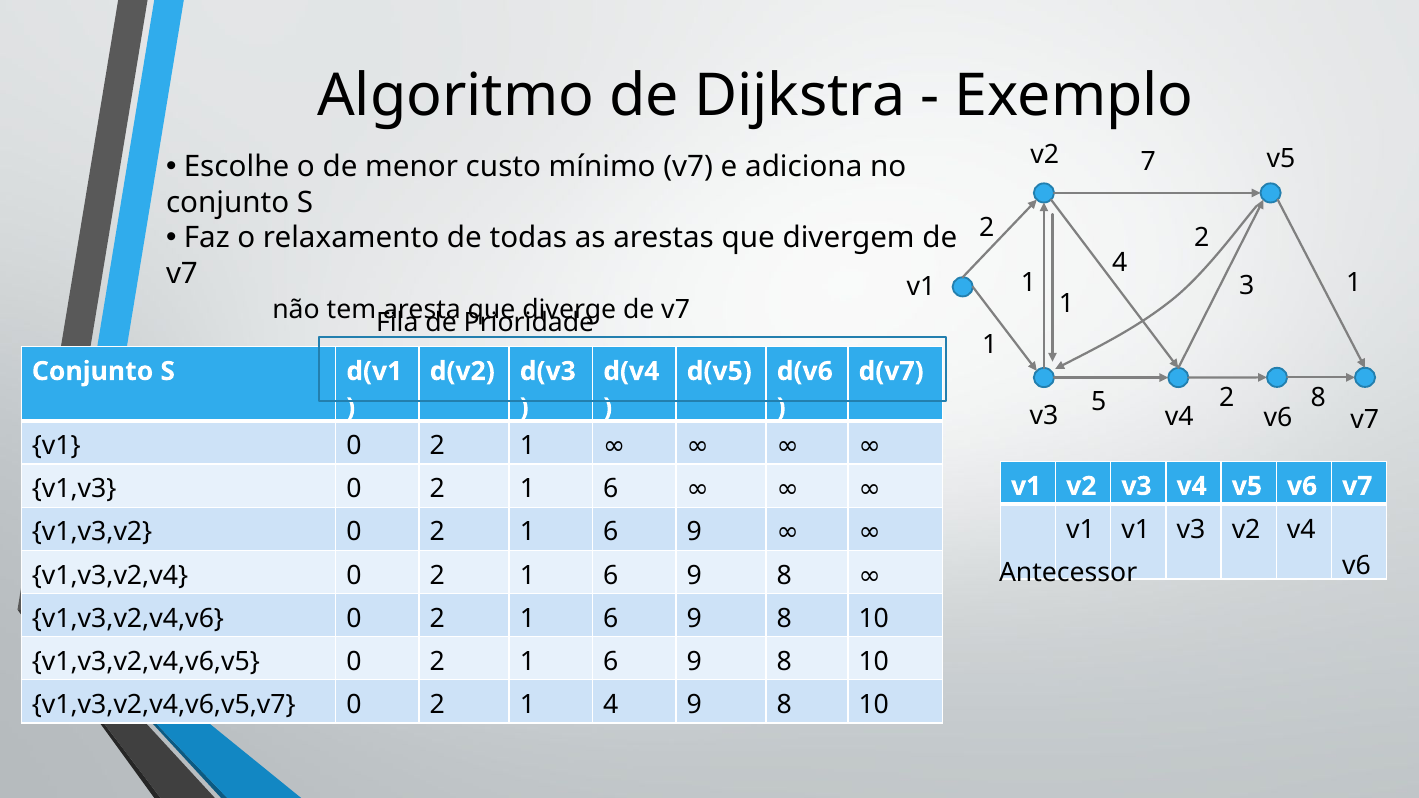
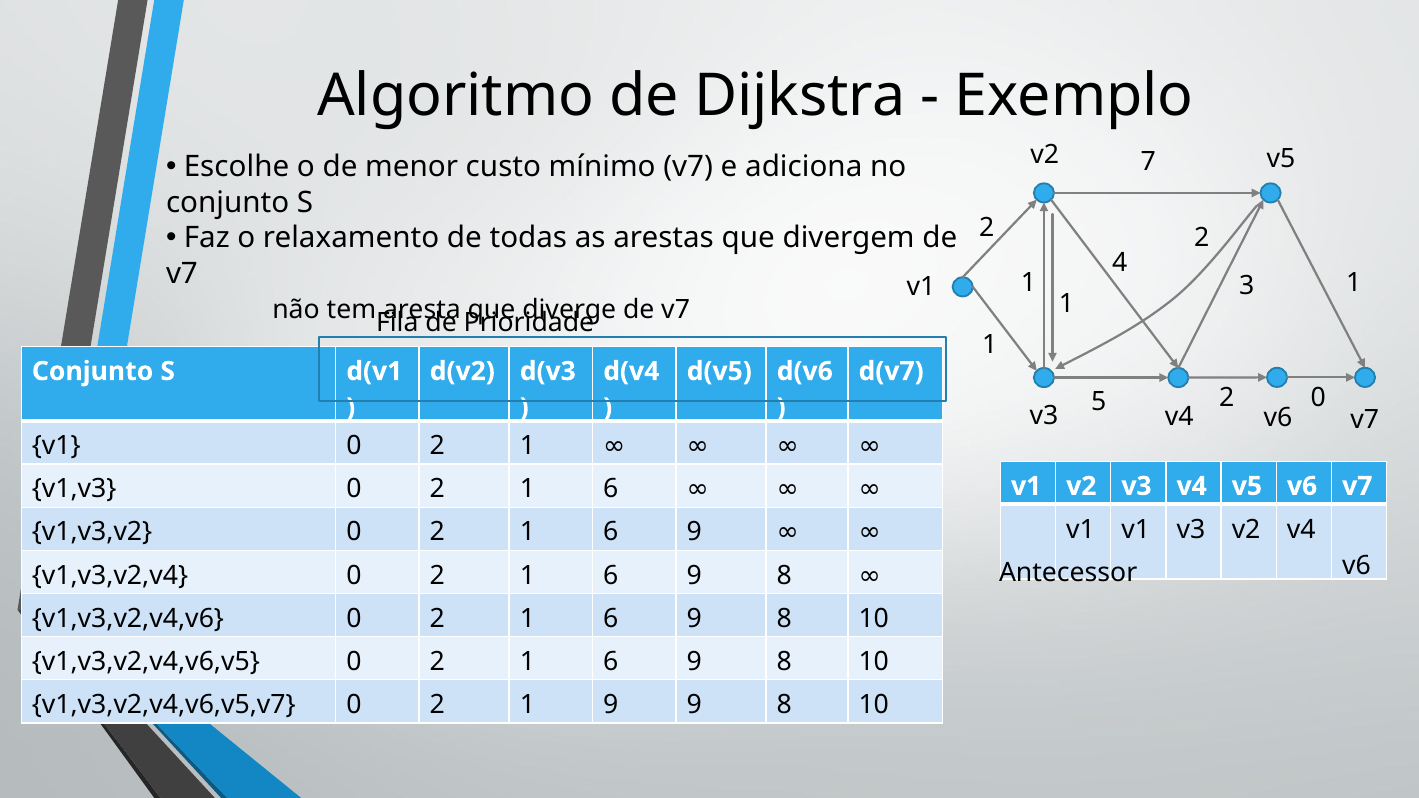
2 8: 8 -> 0 (1318, 398)
1 4: 4 -> 9 (611, 705)
